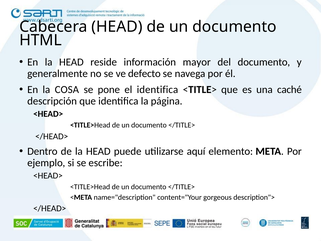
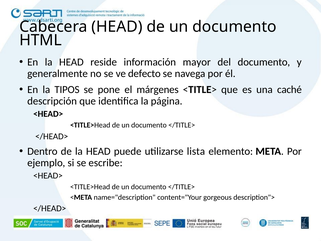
COSA: COSA -> TIPOS (67, 90)
el identifica: identifica -> márgenes (158, 90)
aquí: aquí -> lista (196, 151)
